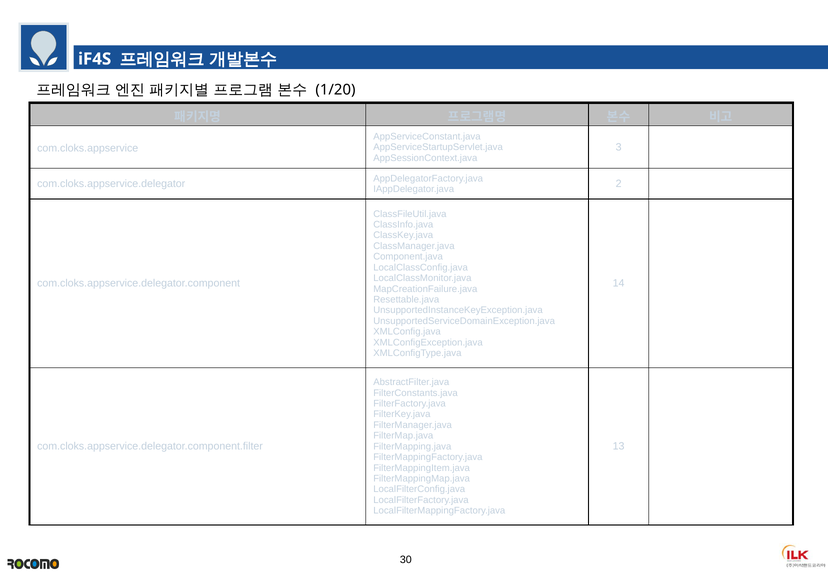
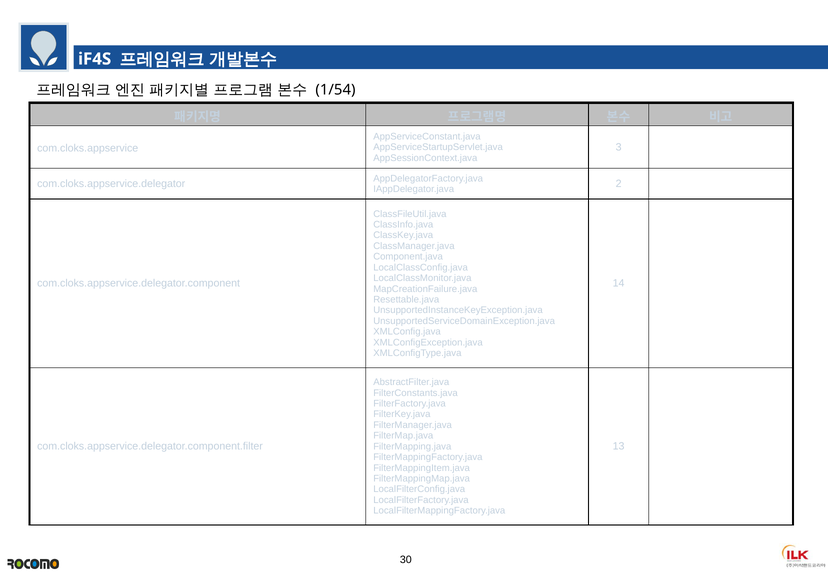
1/20: 1/20 -> 1/54 (335, 90)
